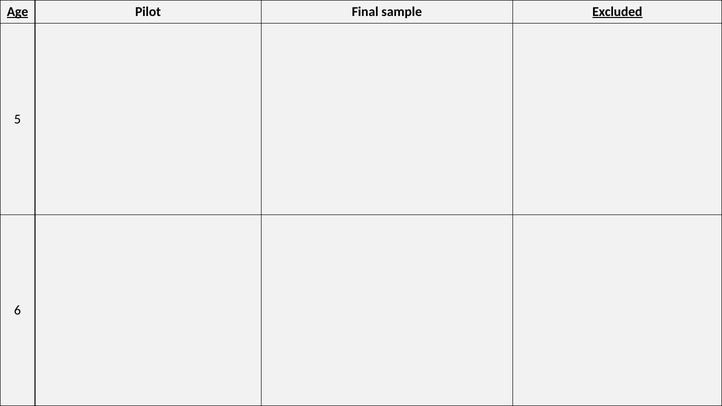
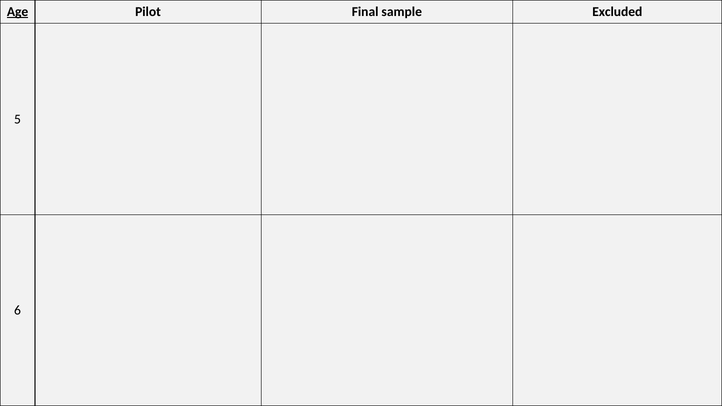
Excluded underline: present -> none (617, 12)
